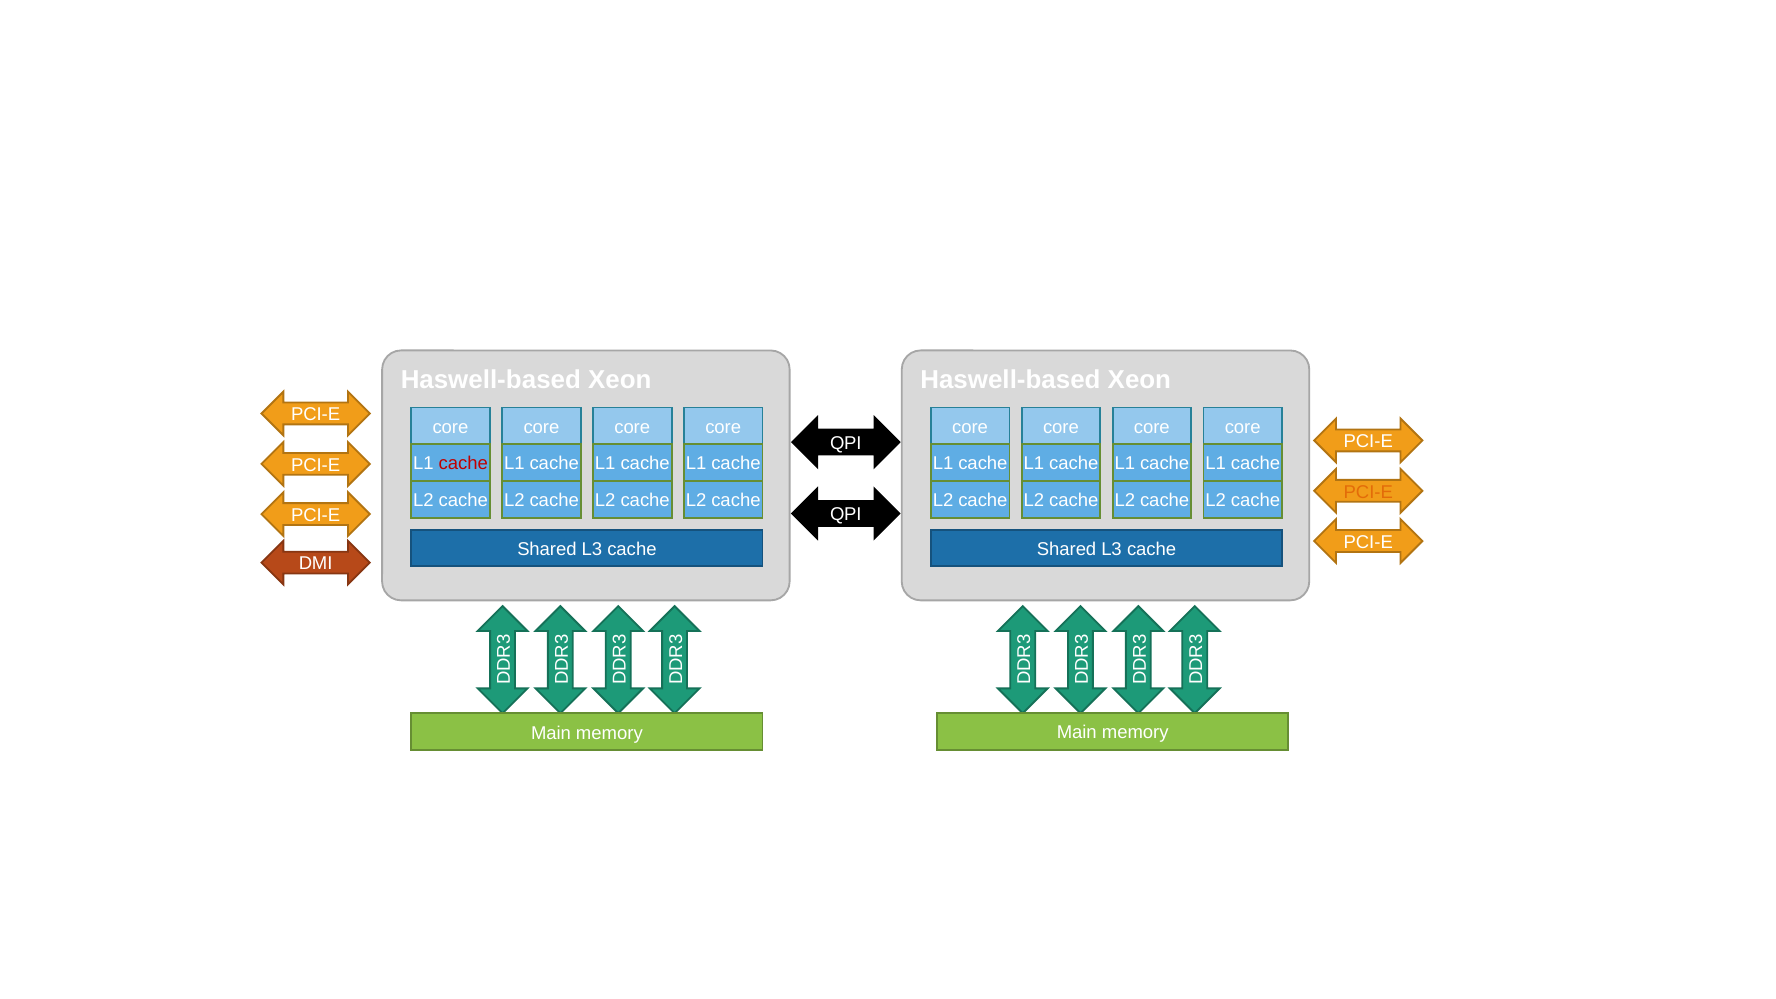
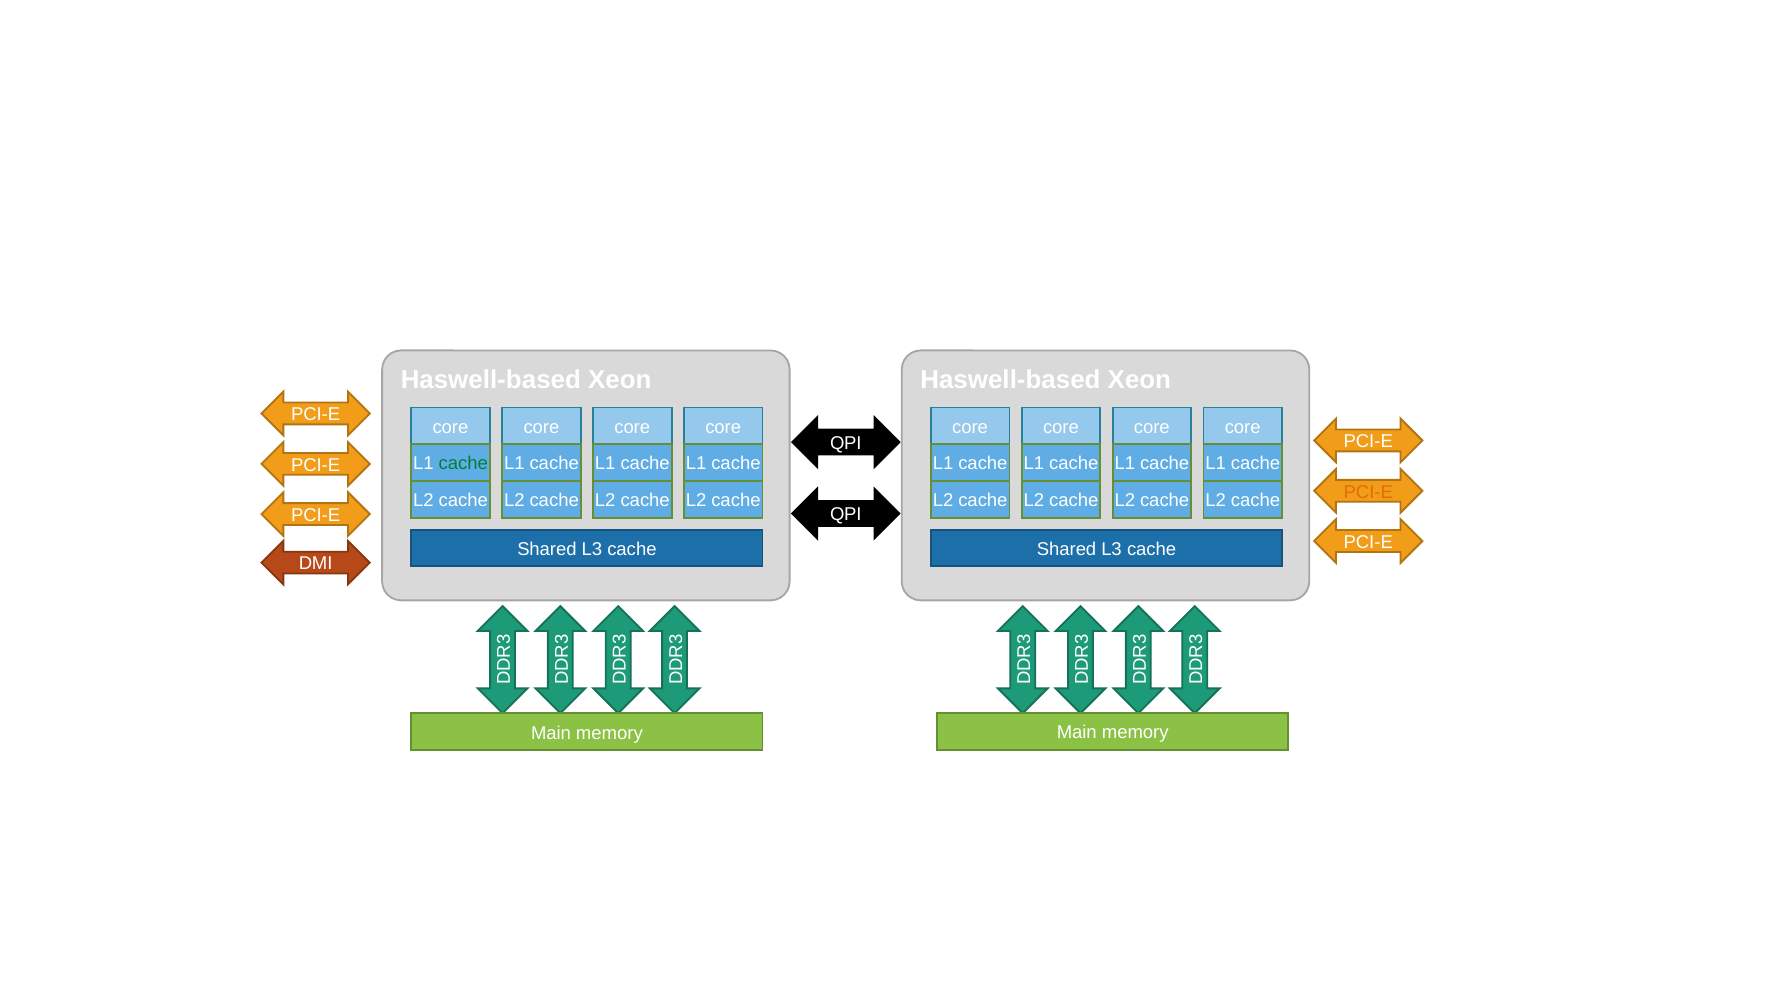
cache colour: red -> green (463, 464)
